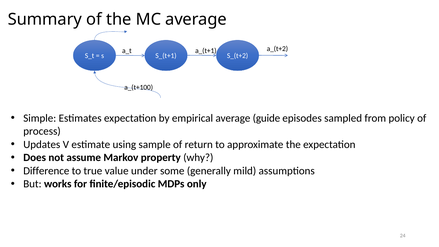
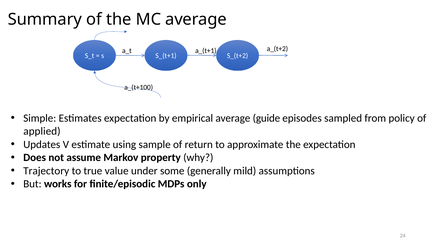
process: process -> applied (42, 131)
Difference: Difference -> Trajectory (46, 171)
